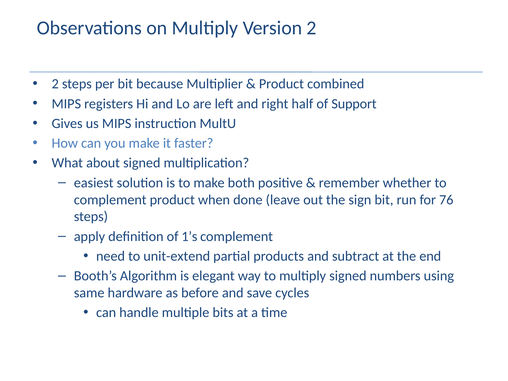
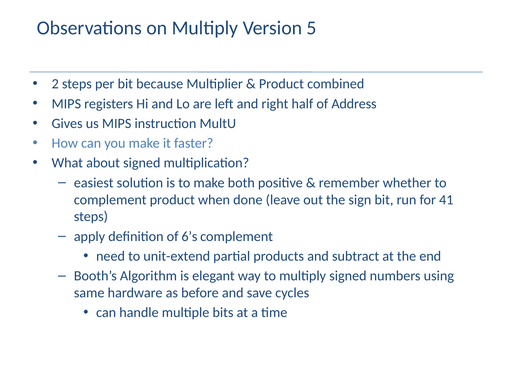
Version 2: 2 -> 5 (312, 28)
Support: Support -> Address (354, 104)
76: 76 -> 41 (446, 200)
1’s: 1’s -> 6’s (189, 236)
